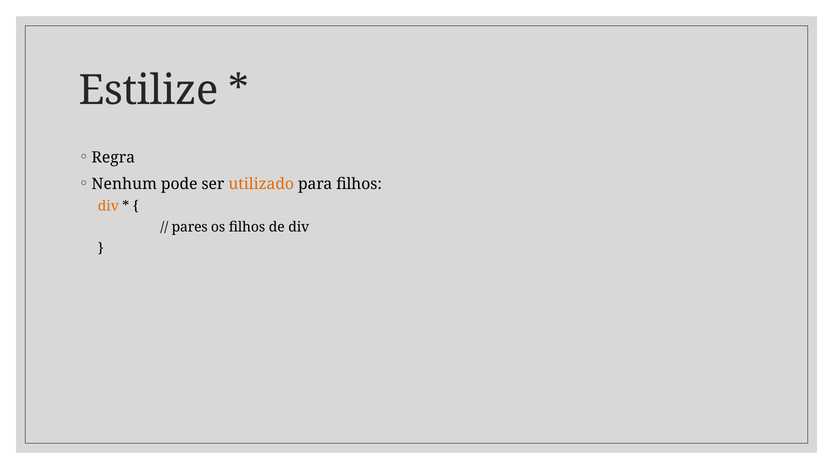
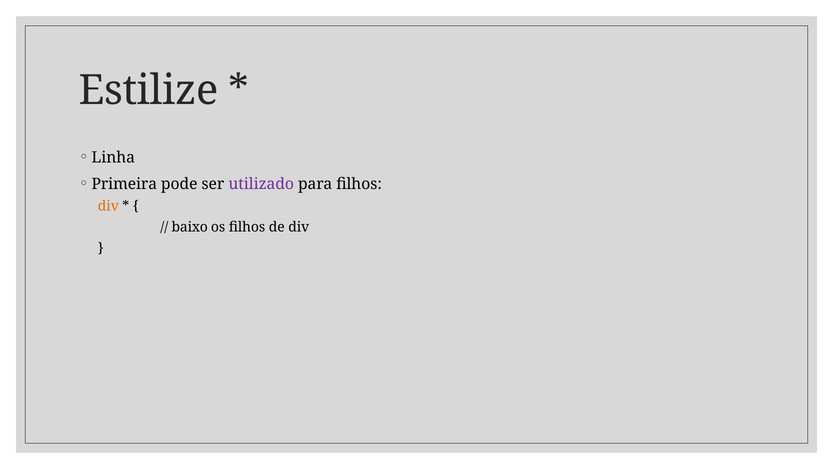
Regra: Regra -> Linha (113, 157)
Nenhum: Nenhum -> Primeira (124, 184)
utilizado colour: orange -> purple (261, 184)
pares: pares -> baixo (190, 227)
